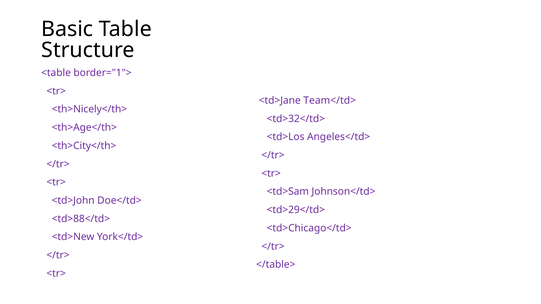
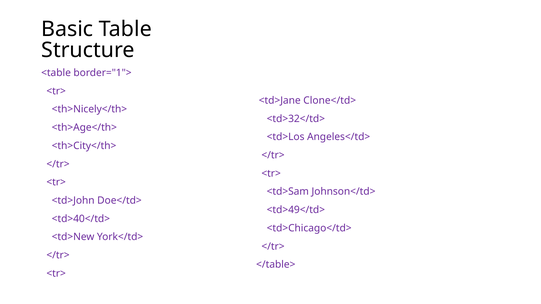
Team</td>: Team</td> -> Clone</td> (330, 101)
<td>29</td>: <td>29</td> -> <td>49</td> (296, 210)
<td>88</td>: <td>88</td> -> <td>40</td> (81, 219)
